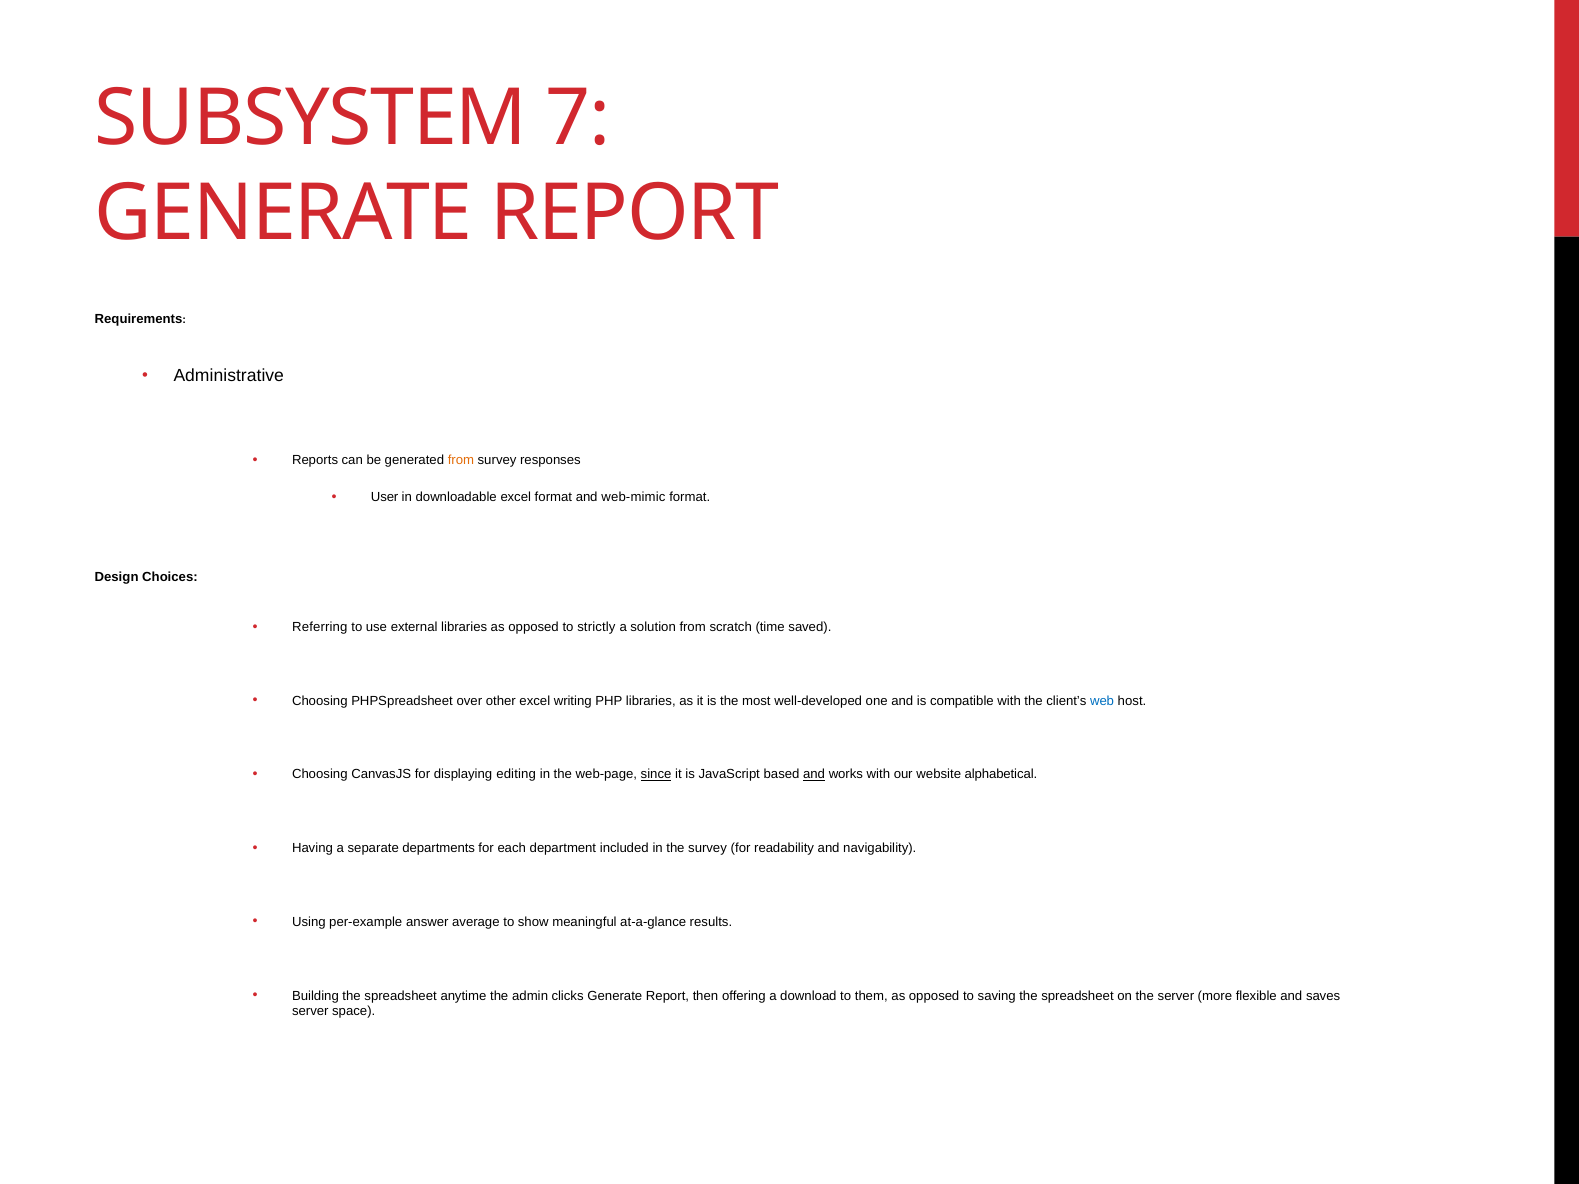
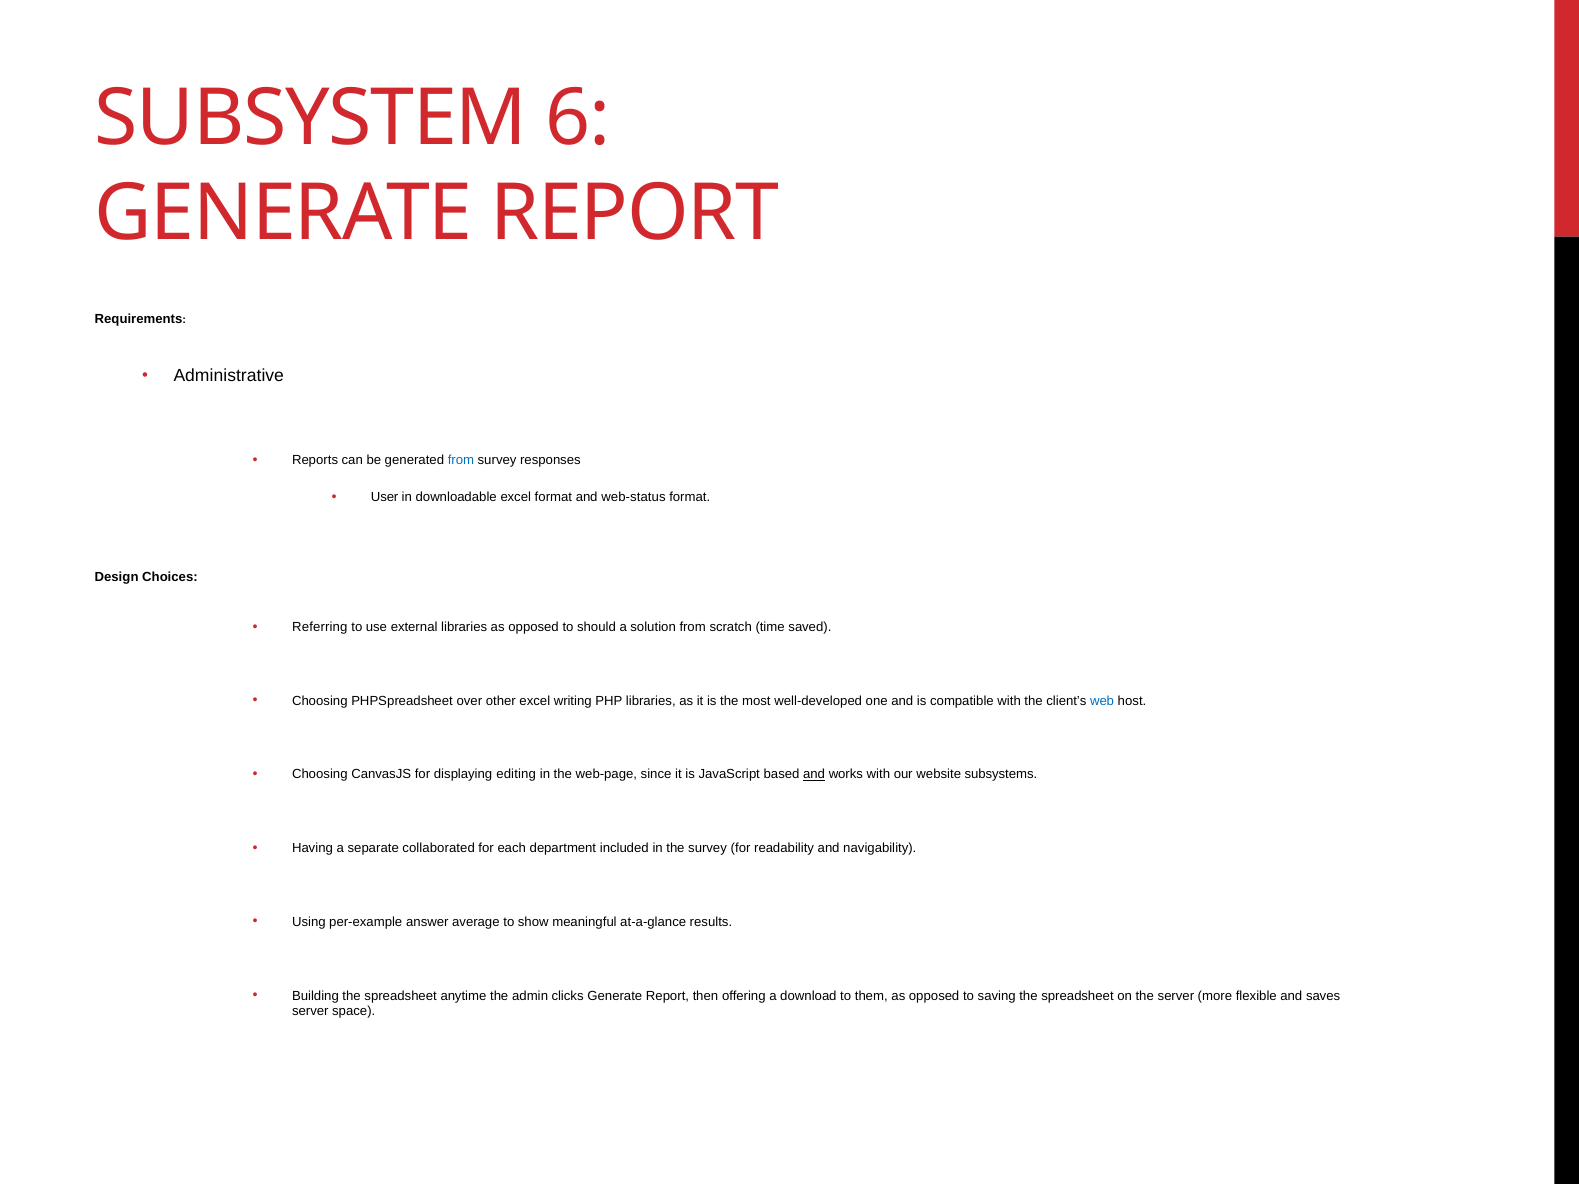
7: 7 -> 6 (578, 119)
from colour: orange -> blue (461, 461)
web-mimic: web-mimic -> web-status (633, 497)
strictly: strictly -> should (596, 627)
since underline: present -> none (656, 775)
alphabetical: alphabetical -> subsystems (1001, 775)
departments: departments -> collaborated (439, 848)
